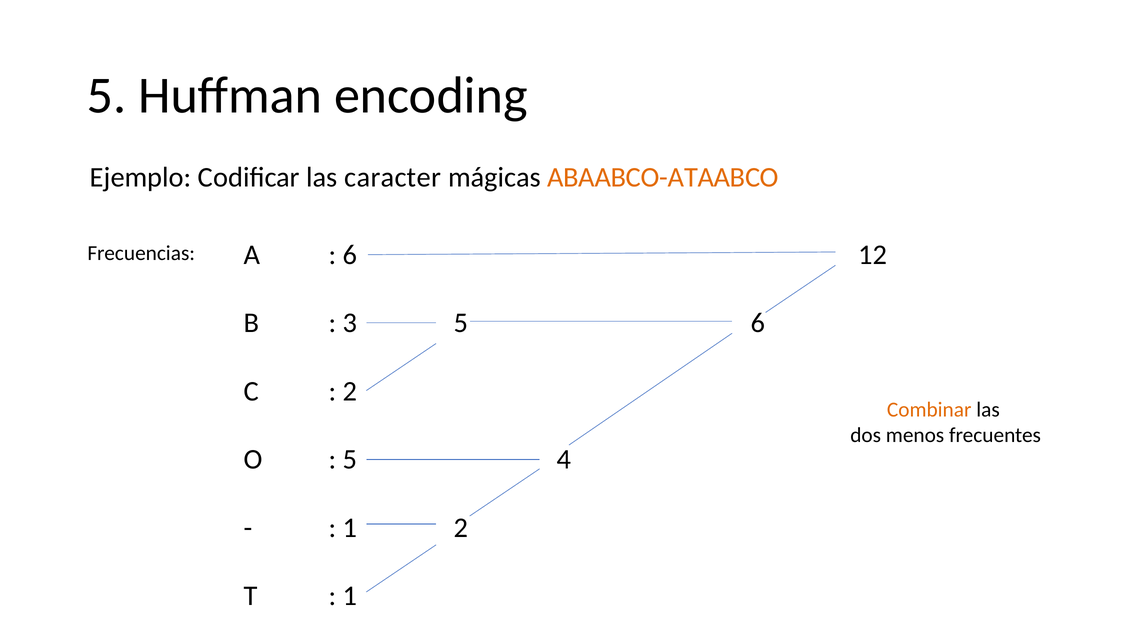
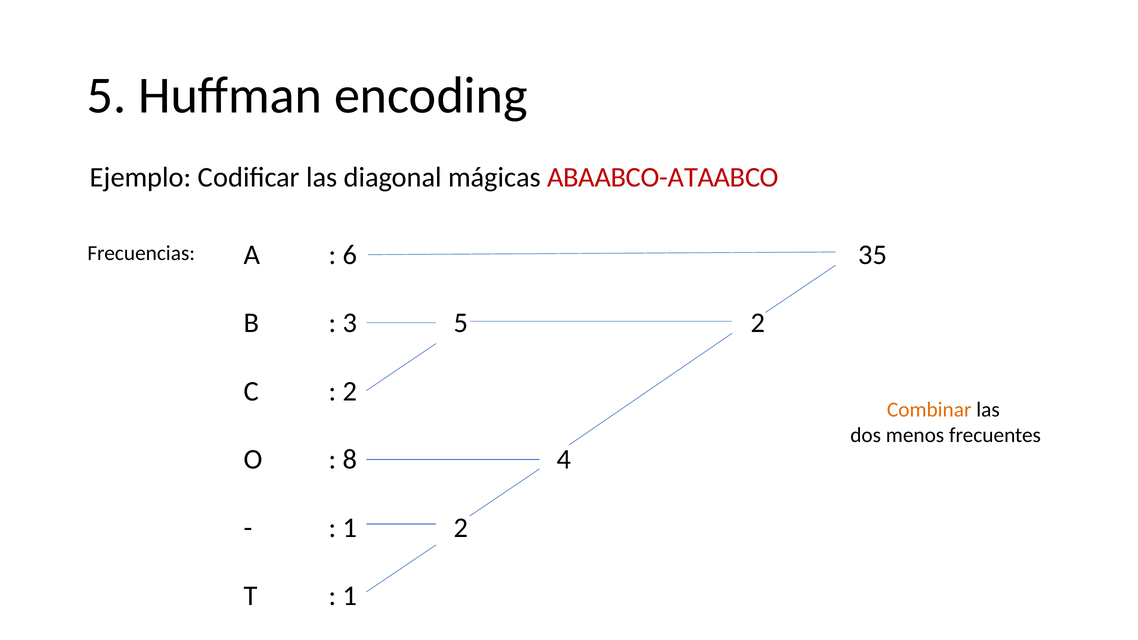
caracter: caracter -> diagonal (393, 178)
ABAABCO-ATAABCO colour: orange -> red (663, 178)
12: 12 -> 35 (873, 255)
5 6: 6 -> 2 (758, 323)
5: 5 -> 8 (350, 460)
